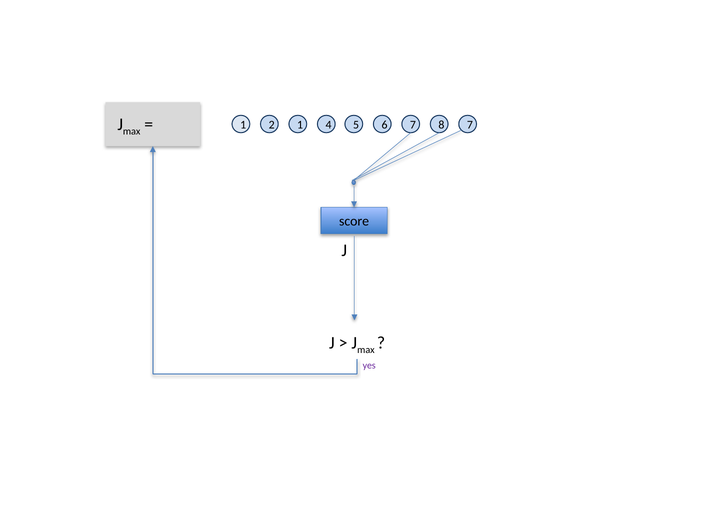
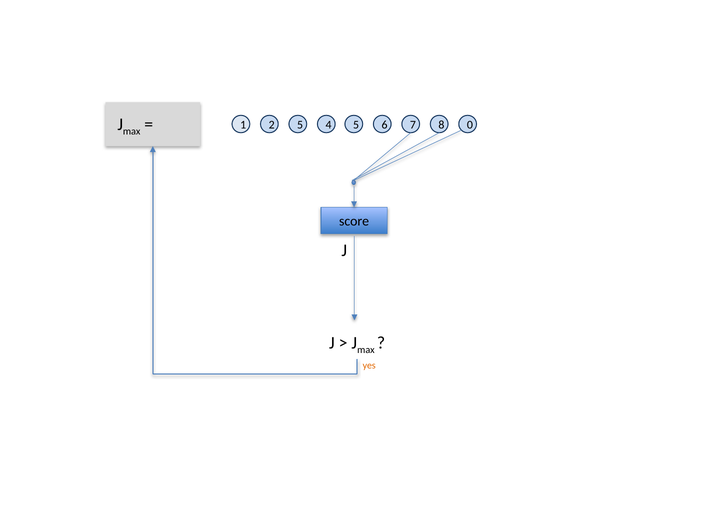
2 1: 1 -> 5 (300, 125)
7: 7 -> 0 (470, 125)
yes colour: purple -> orange (369, 365)
